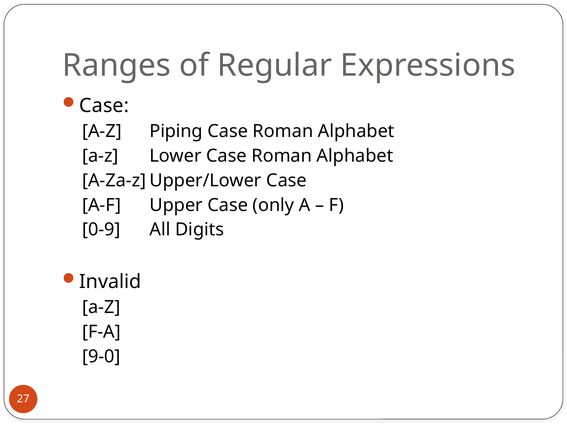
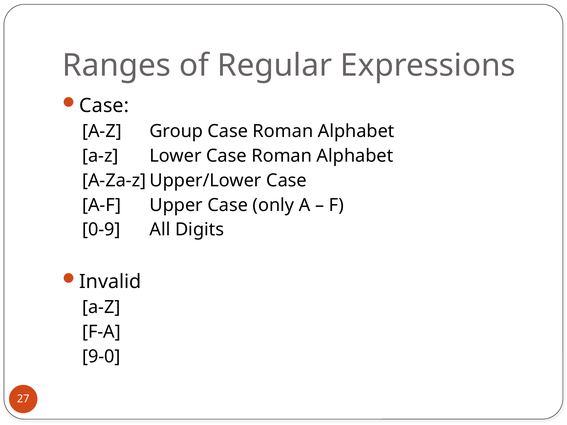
Piping: Piping -> Group (176, 131)
